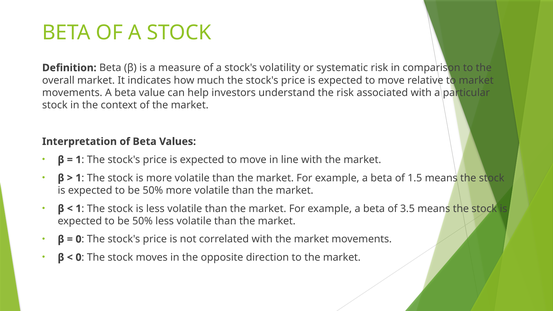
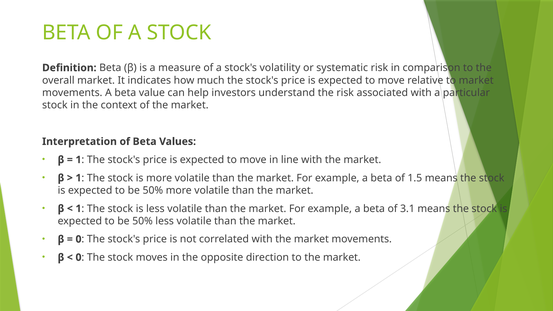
3.5: 3.5 -> 3.1 (407, 209)
